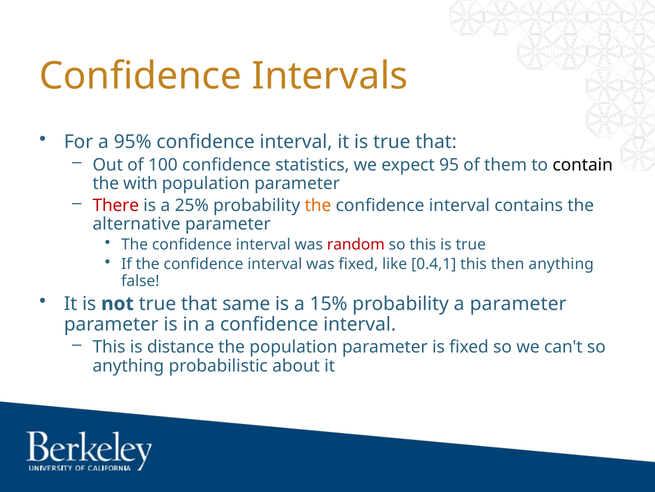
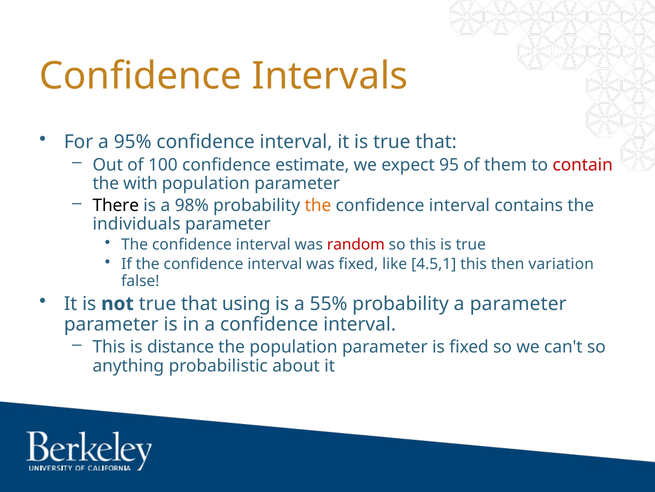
statistics: statistics -> estimate (312, 165)
contain colour: black -> red (583, 165)
There colour: red -> black (116, 205)
25%: 25% -> 98% (192, 205)
alternative: alternative -> individuals (137, 224)
0.4,1: 0.4,1 -> 4.5,1 (434, 264)
then anything: anything -> variation (561, 264)
same: same -> using (246, 303)
15%: 15% -> 55% (329, 303)
